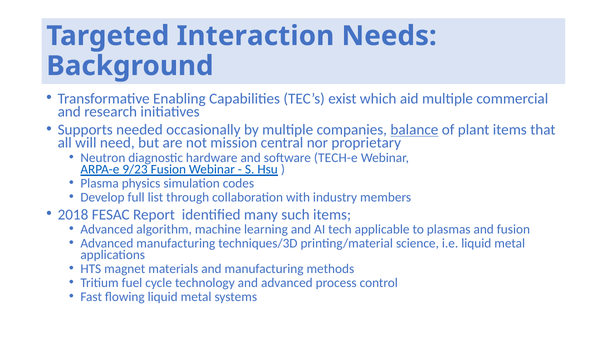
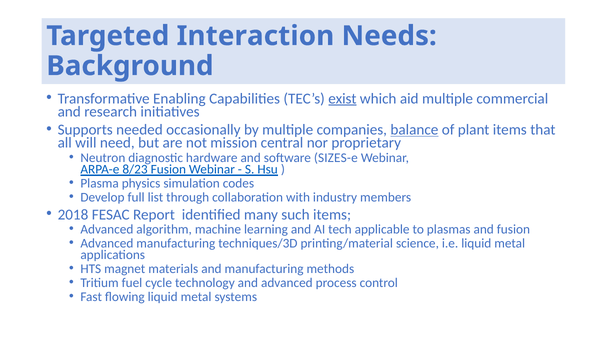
exist underline: none -> present (342, 99)
TECH-e: TECH-e -> SIZES-e (336, 158)
9/23: 9/23 -> 8/23 (135, 170)
